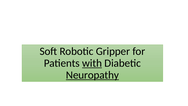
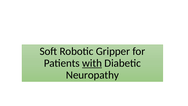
Neuropathy underline: present -> none (92, 75)
